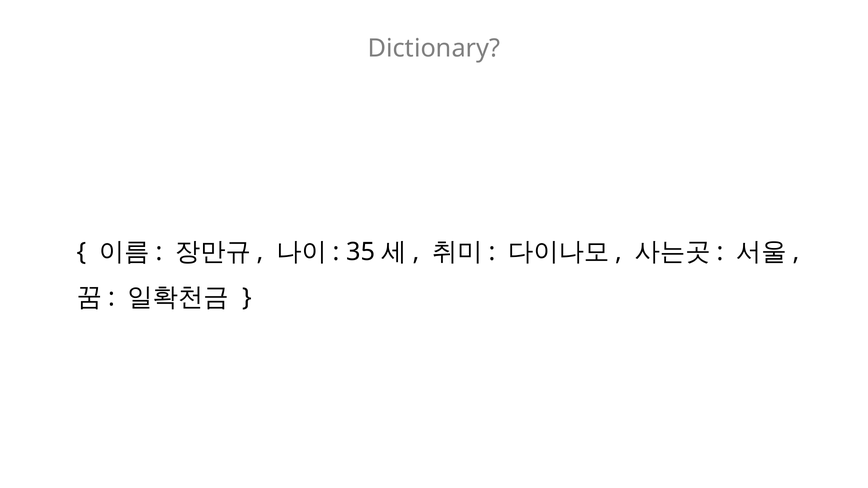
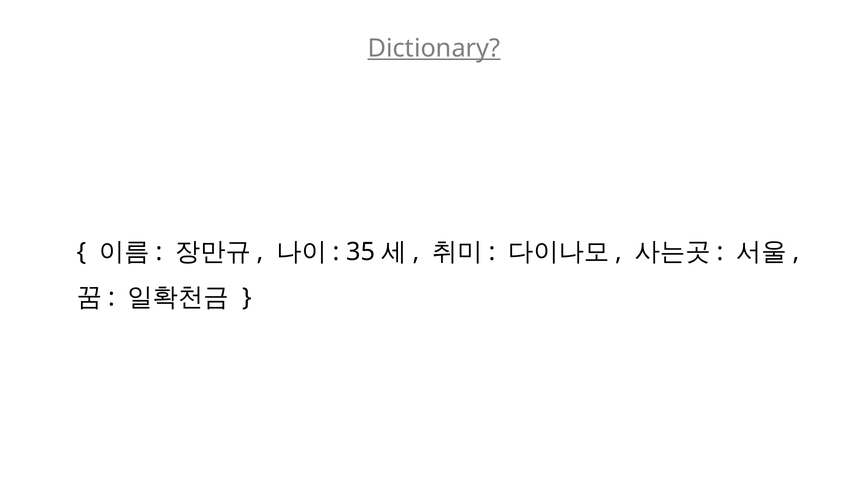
Dictionary underline: none -> present (434, 49)
